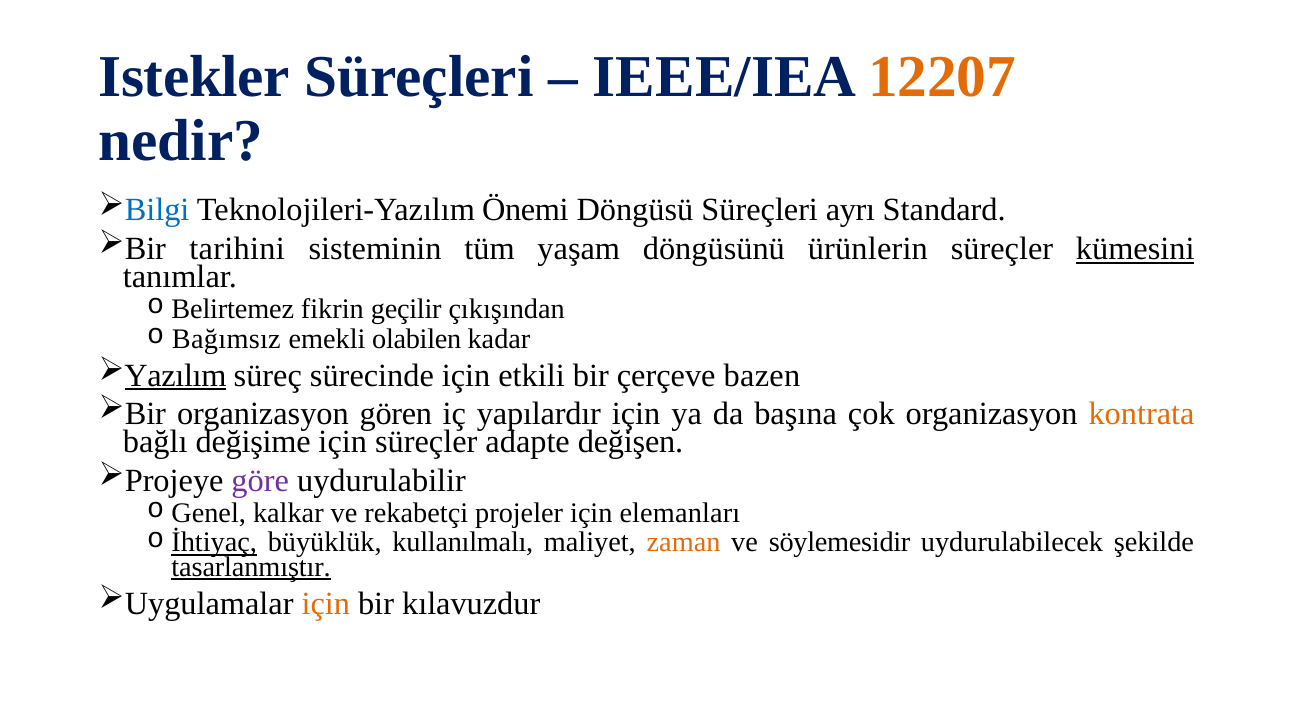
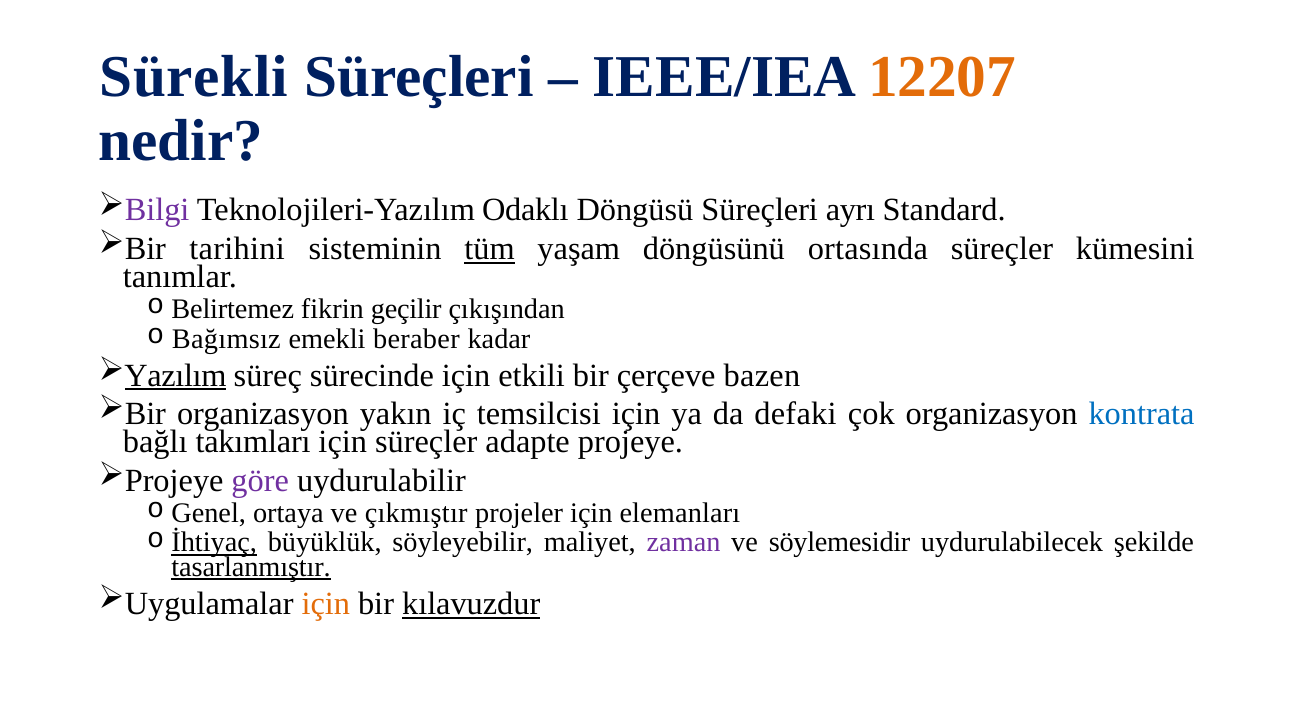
Istekler: Istekler -> Sürekli (194, 77)
Bilgi colour: blue -> purple (157, 210)
Önemi: Önemi -> Odaklı (525, 210)
tüm underline: none -> present (490, 249)
ürünlerin: ürünlerin -> ortasında (868, 249)
kümesini underline: present -> none (1135, 249)
olabilen: olabilen -> beraber (416, 339)
gören: gören -> yakın (396, 414)
yapılardır: yapılardır -> temsilcisi (539, 414)
başına: başına -> defaki (795, 414)
kontrata colour: orange -> blue (1141, 414)
değişime: değişime -> takımları (253, 442)
adapte değişen: değişen -> projeye (630, 442)
kalkar: kalkar -> ortaya (288, 513)
rekabetçi: rekabetçi -> çıkmıştır (416, 513)
kullanılmalı: kullanılmalı -> söyleyebilir (463, 542)
zaman colour: orange -> purple (684, 542)
kılavuzdur underline: none -> present (471, 604)
